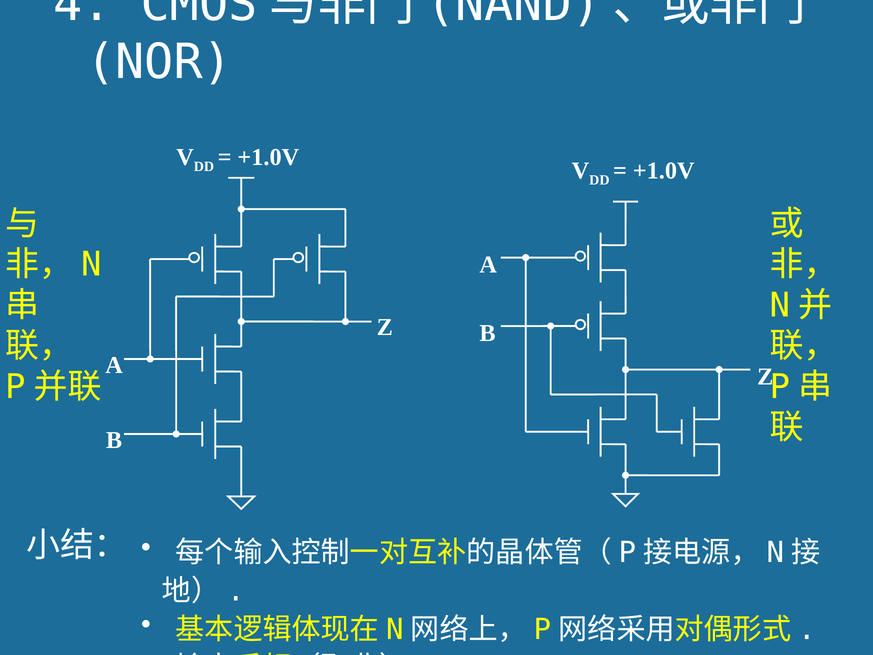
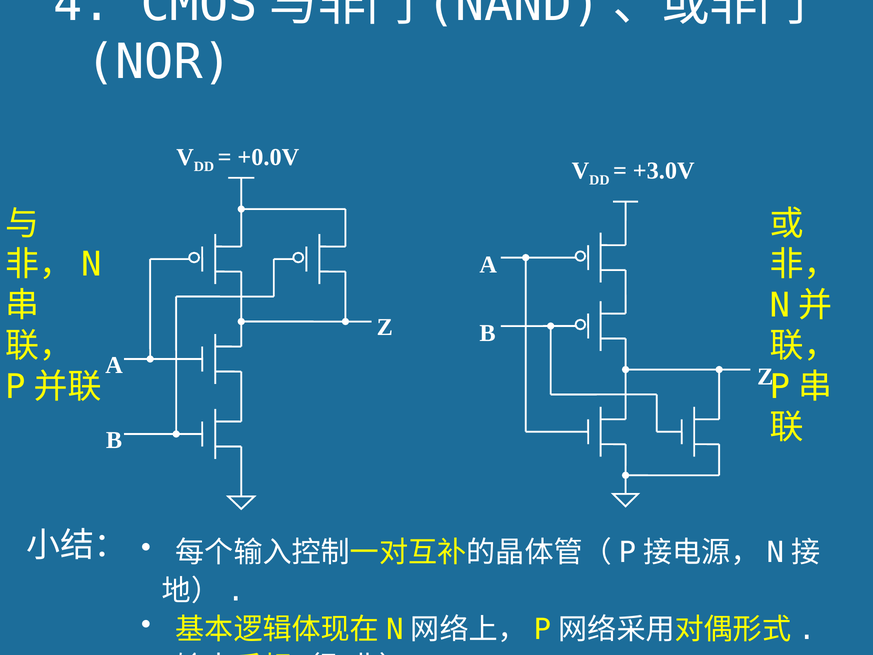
+1.0V: +1.0V -> +0.0V (268, 157)
+1.0V: +1.0V -> +3.0V (664, 171)
